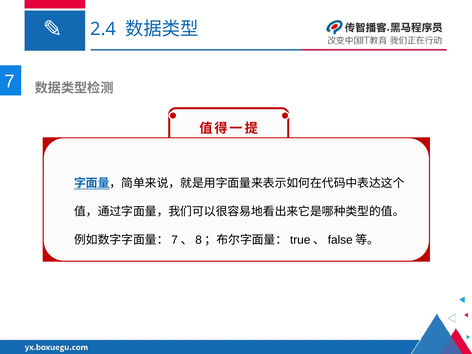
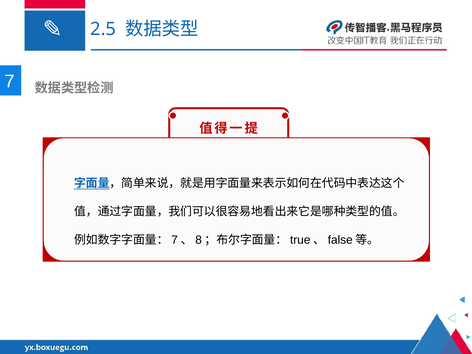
2.4: 2.4 -> 2.5 (103, 29)
